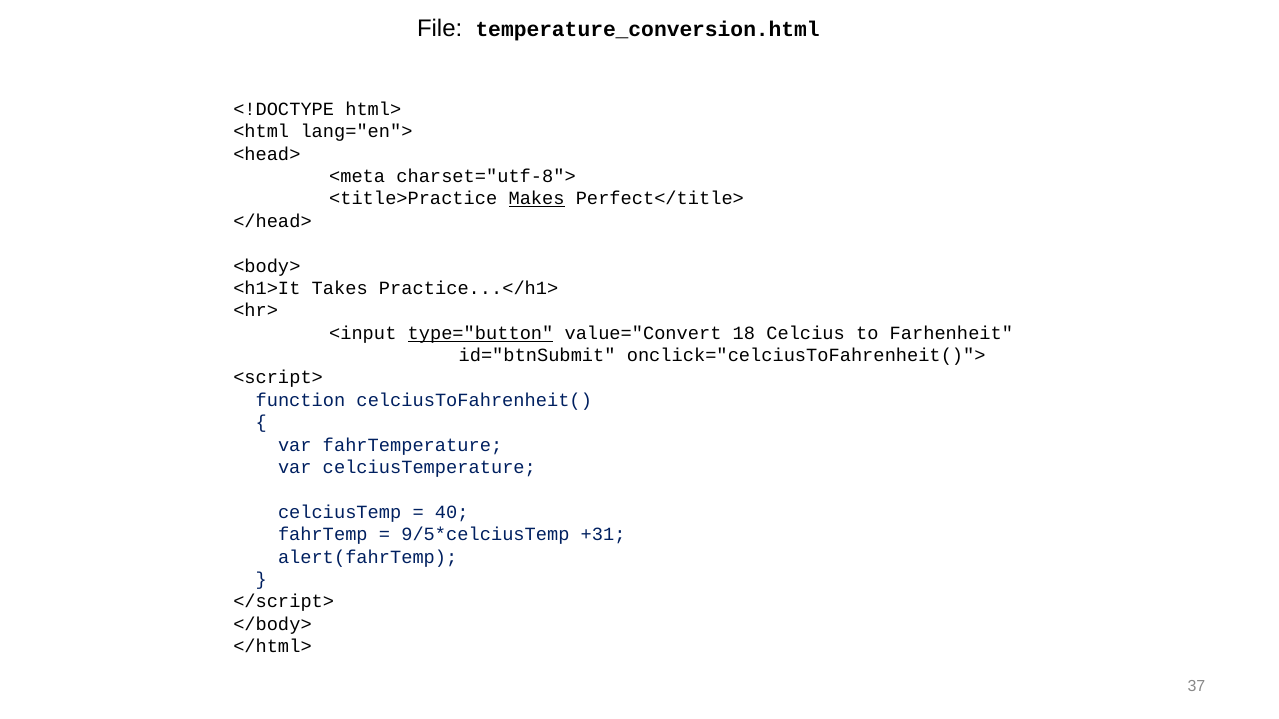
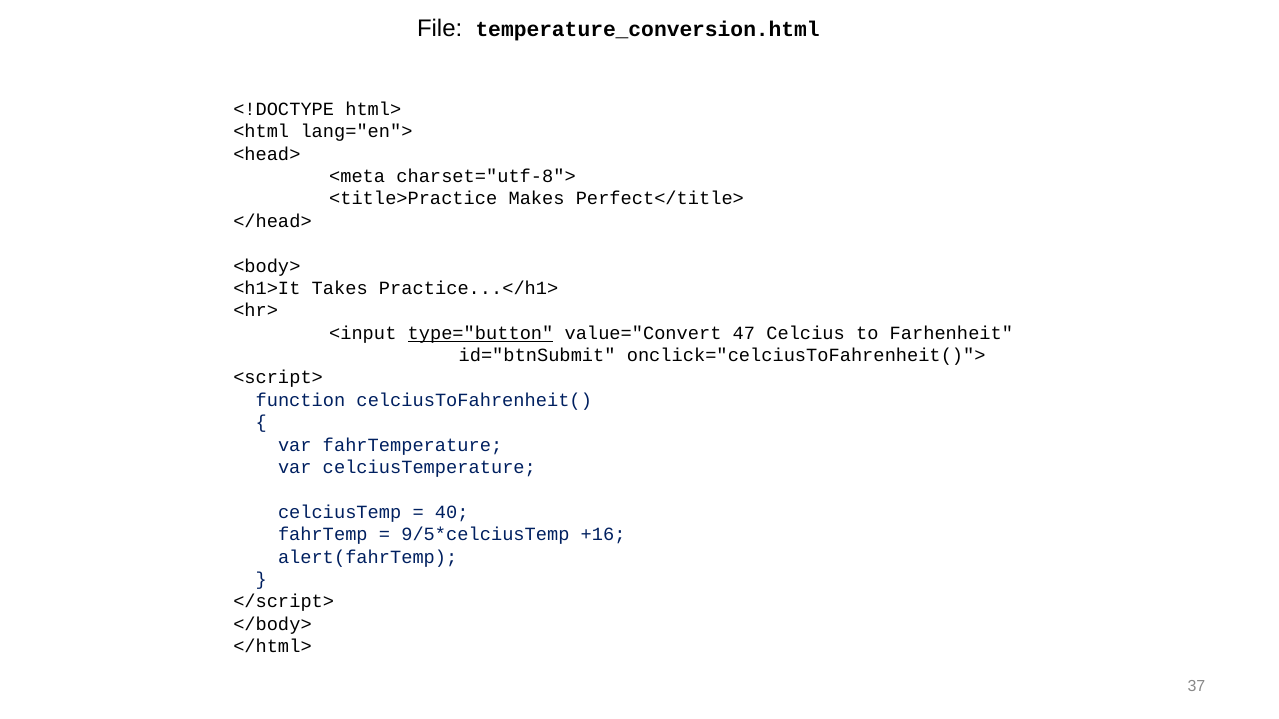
Makes underline: present -> none (537, 199)
18: 18 -> 47 (744, 333)
+31: +31 -> +16 (603, 535)
